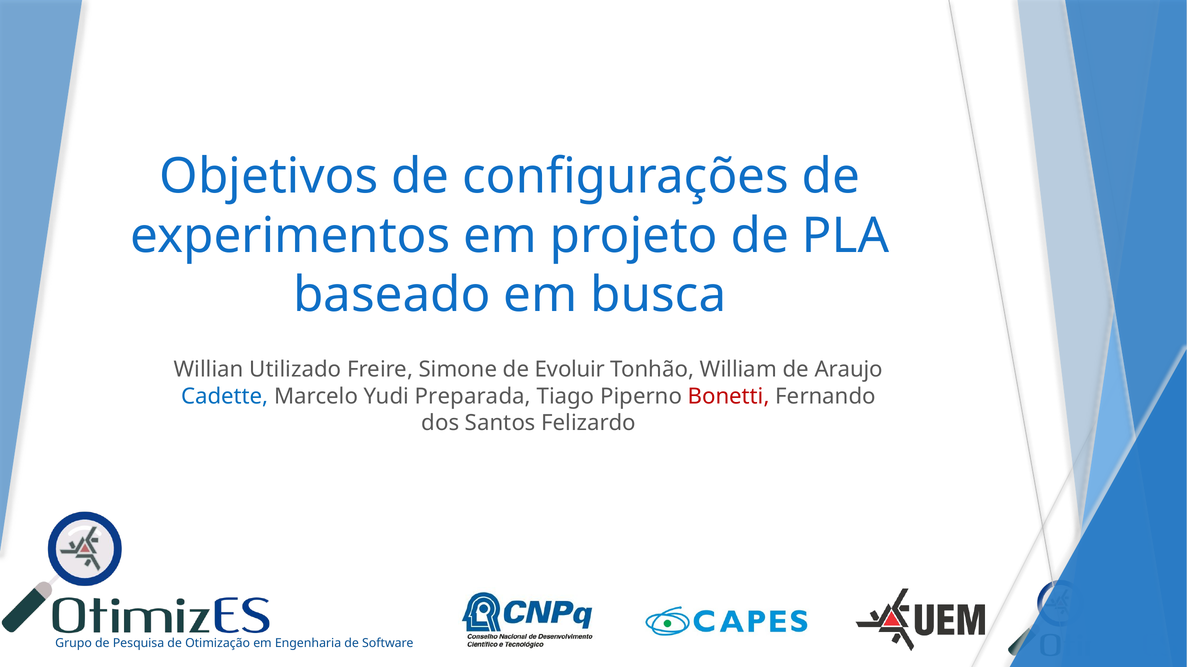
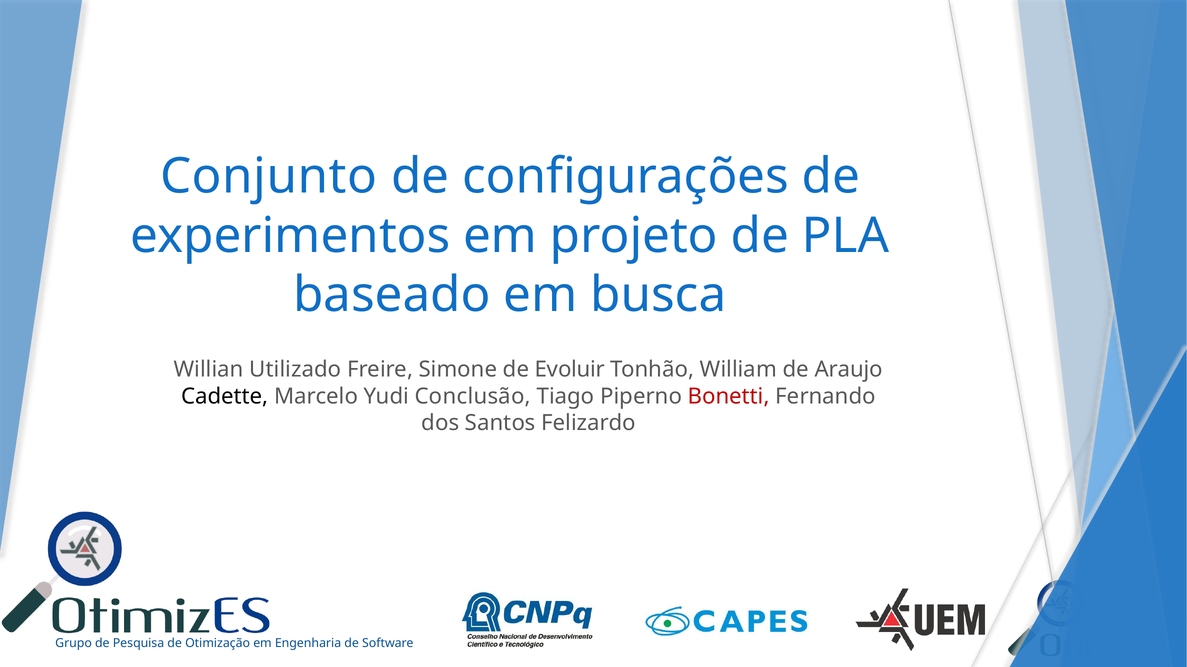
Objetivos: Objetivos -> Conjunto (269, 177)
Cadette colour: blue -> black (225, 397)
Preparada: Preparada -> Conclusão (473, 397)
